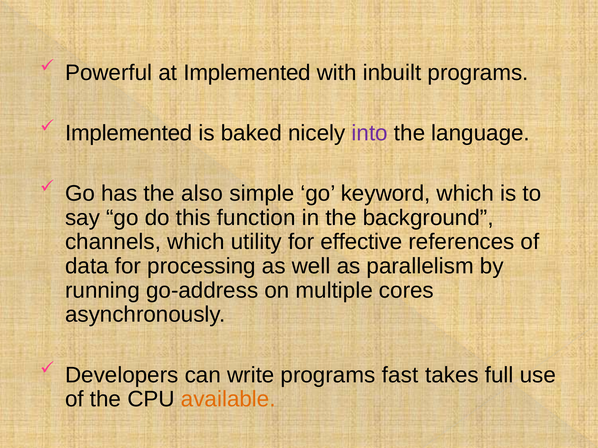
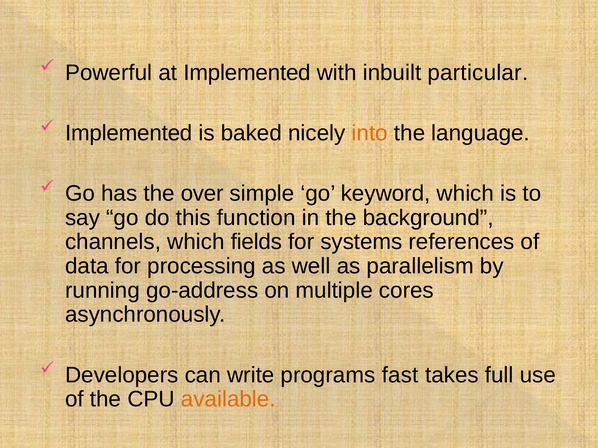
inbuilt programs: programs -> particular (478, 73)
into colour: purple -> orange (370, 133)
also: also -> over (202, 194)
utility: utility -> fields (256, 242)
effective: effective -> systems (361, 242)
